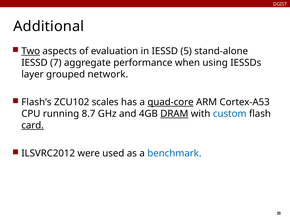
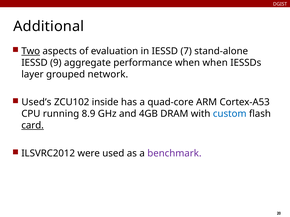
5: 5 -> 7 (186, 51)
7: 7 -> 9 (56, 63)
when using: using -> when (215, 63)
Flash’s: Flash’s -> Used’s (36, 102)
scales: scales -> inside (105, 102)
quad-core underline: present -> none (171, 102)
8.7: 8.7 -> 8.9 (89, 114)
DRAM underline: present -> none (174, 114)
benchmark colour: blue -> purple (174, 154)
